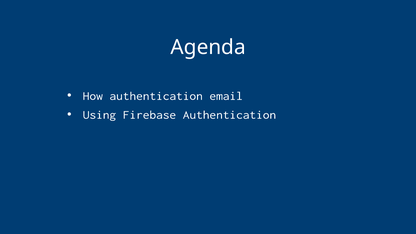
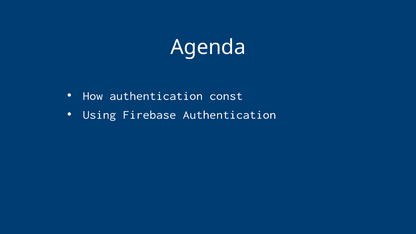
email: email -> const (226, 96)
